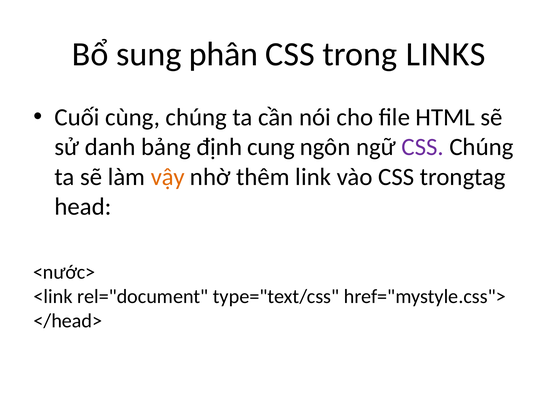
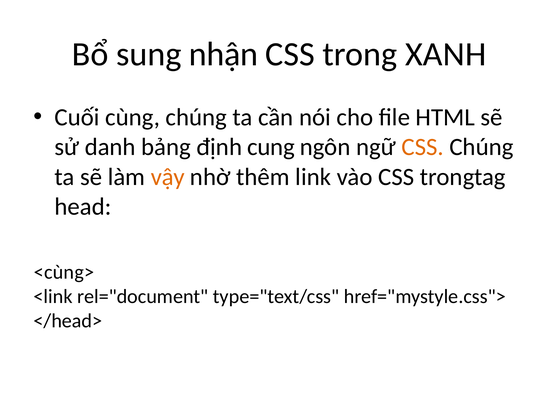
phân: phân -> nhận (224, 54)
LINKS: LINKS -> XANH (446, 54)
CSS colour: purple -> orange (423, 147)
<nước>: <nước> -> <cùng> (64, 272)
